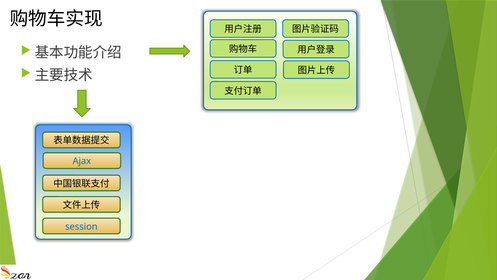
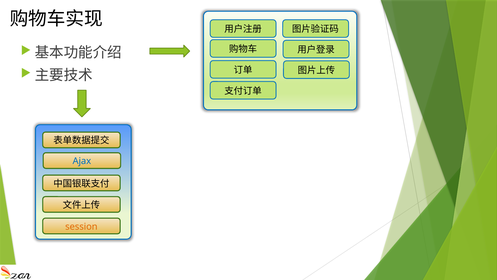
session colour: blue -> orange (81, 226)
